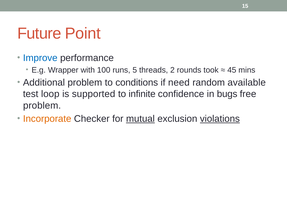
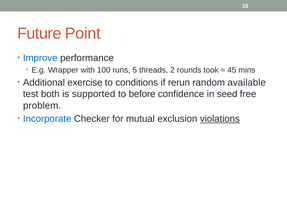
Additional problem: problem -> exercise (85, 83)
need: need -> rerun (179, 83)
loop: loop -> both (50, 94)
infinite: infinite -> before (142, 94)
bugs: bugs -> seed (227, 94)
Incorporate colour: orange -> blue (47, 119)
mutual underline: present -> none (140, 119)
